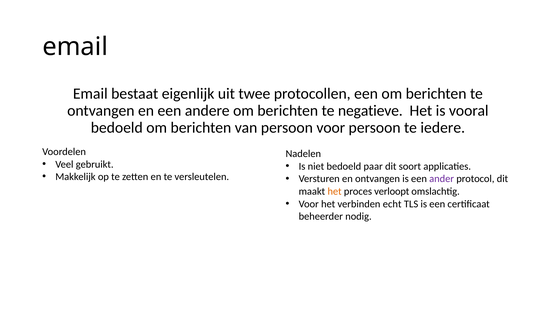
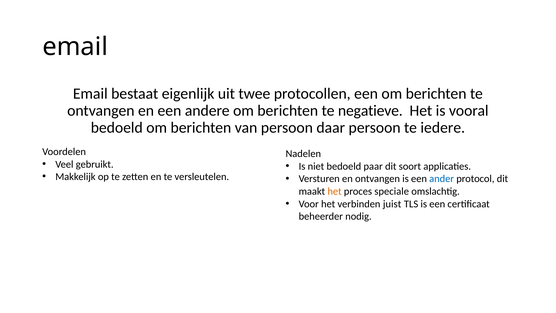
persoon voor: voor -> daar (331, 128)
ander colour: purple -> blue (442, 179)
verloopt: verloopt -> speciale (392, 191)
echt: echt -> juist (392, 204)
